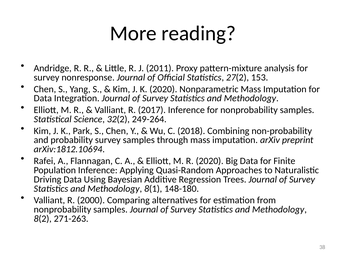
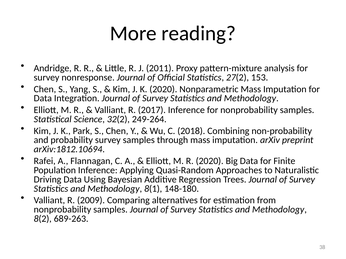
2000: 2000 -> 2009 (91, 201)
271-263: 271-263 -> 689-263 (71, 219)
